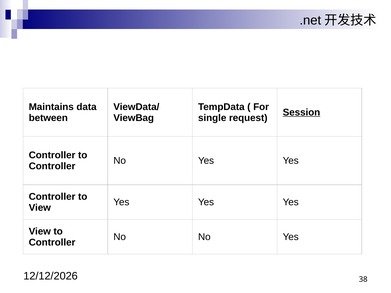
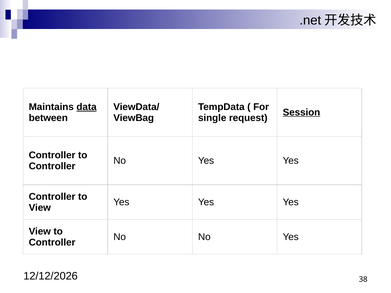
data underline: none -> present (87, 107)
